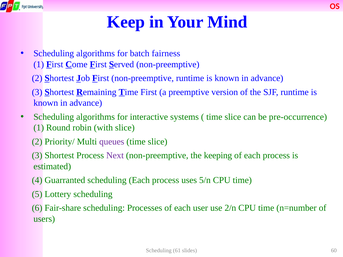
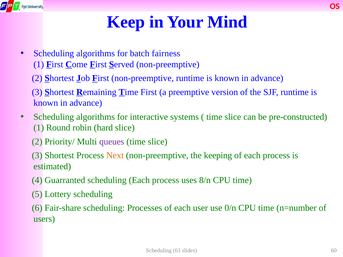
pre-occurrence: pre-occurrence -> pre-constructed (298, 117)
with: with -> hard (103, 128)
Next colour: purple -> orange (115, 156)
5/n: 5/n -> 8/n (205, 180)
2/n: 2/n -> 0/n (230, 208)
